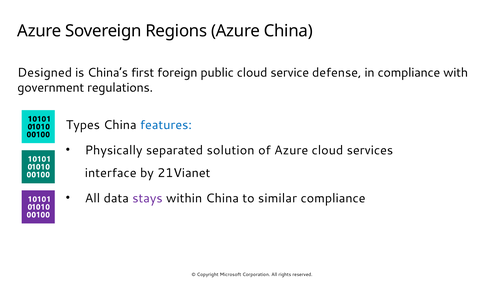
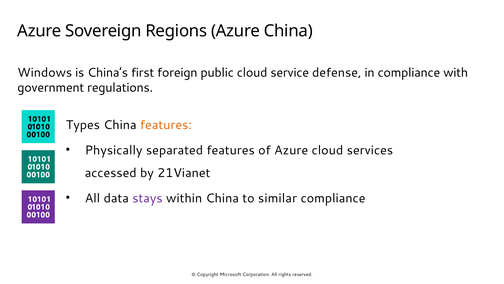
Designed: Designed -> Windows (45, 72)
features colour: blue -> orange (166, 125)
separated solution: solution -> features (231, 150)
interface: interface -> accessed (111, 173)
